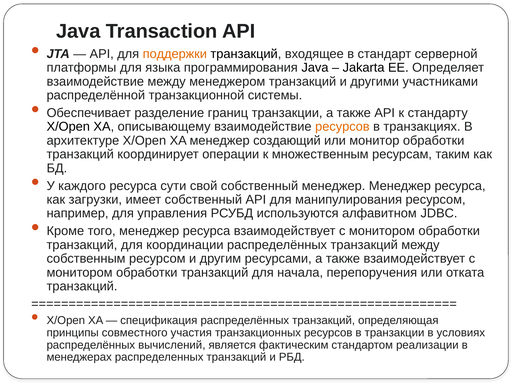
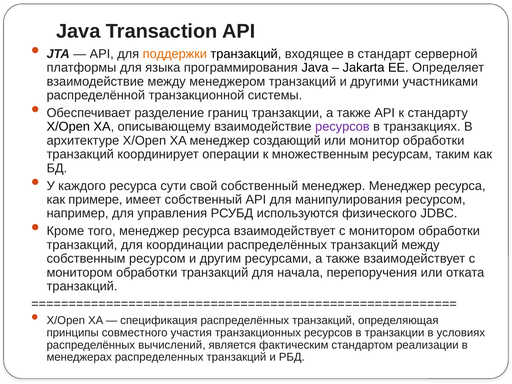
ресурсов colour: orange -> purple (342, 127)
загрузки: загрузки -> примере (95, 200)
алфавитном: алфавитном -> физического (379, 213)
